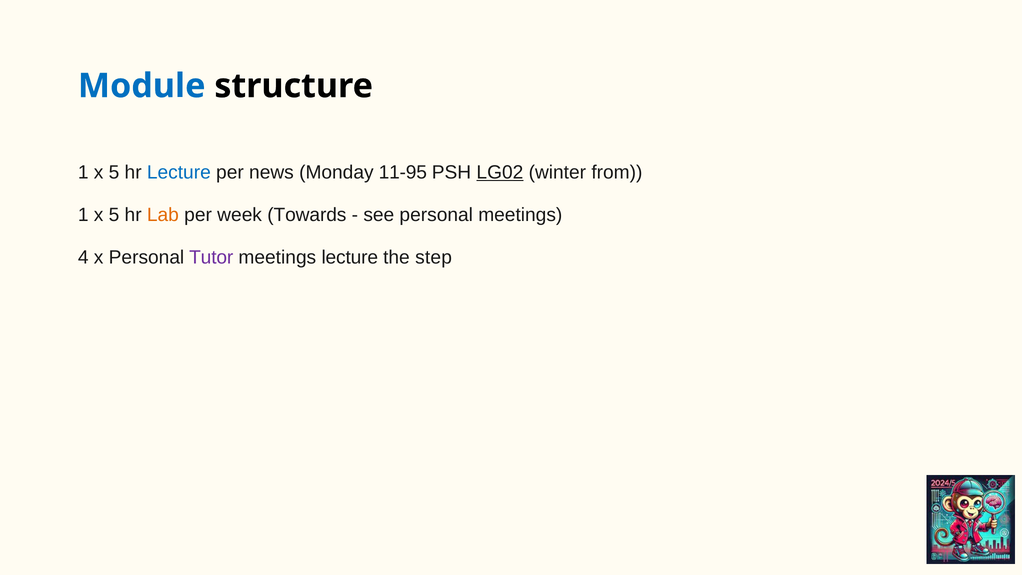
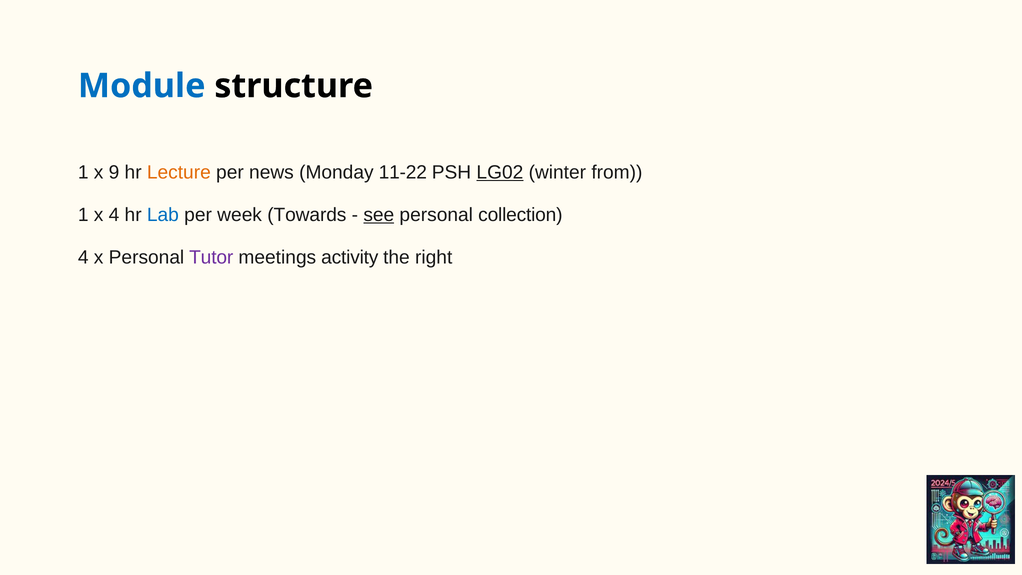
5: 5 -> 9 (114, 172)
Lecture colour: blue -> orange (179, 172)
11-95: 11-95 -> 11-22 (403, 172)
5: 5 -> 4 (114, 215)
Lab colour: orange -> blue (163, 215)
see underline: none -> present (379, 215)
personal meetings: meetings -> collection (520, 215)
meetings lecture: lecture -> activity (350, 257)
step: step -> right (434, 257)
